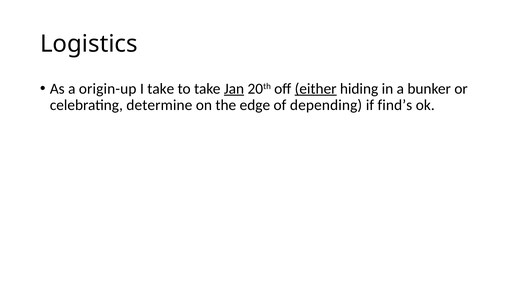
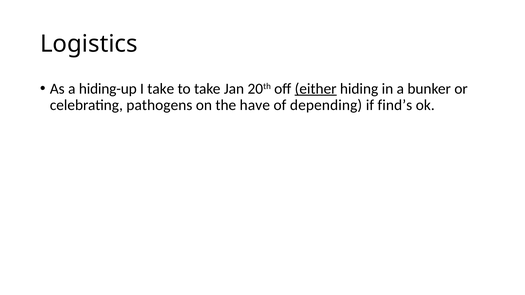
origin-up: origin-up -> hiding-up (108, 89)
Jan underline: present -> none (234, 89)
determine: determine -> pathogens (159, 105)
edge: edge -> have (255, 105)
